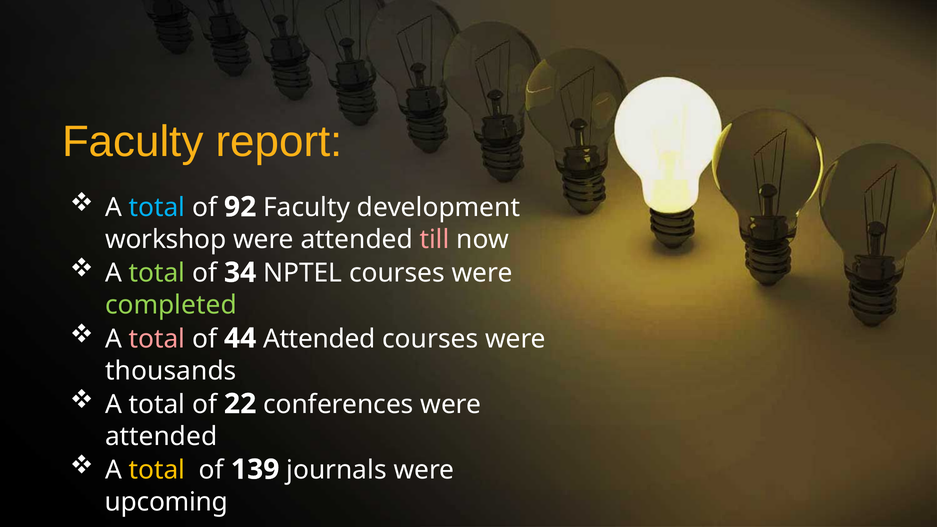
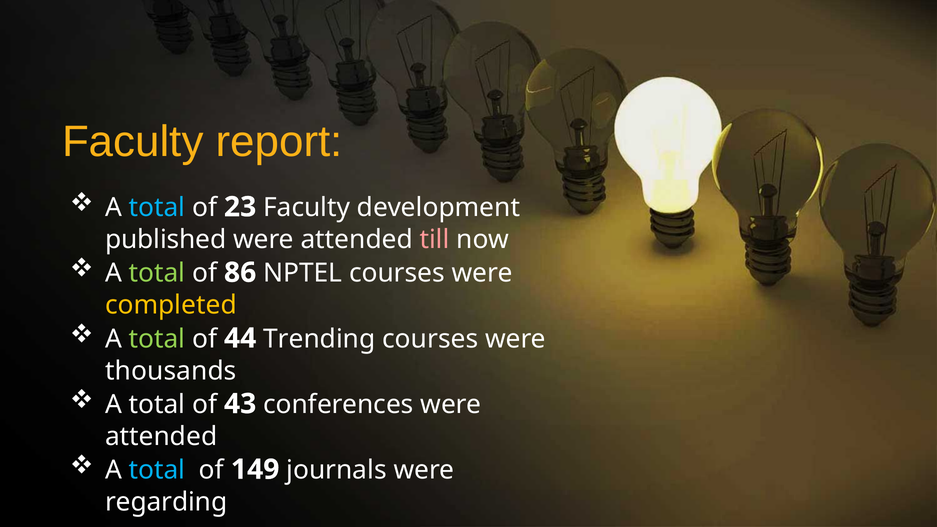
92: 92 -> 23 (240, 207)
workshop: workshop -> published (166, 240)
34: 34 -> 86 (240, 273)
completed colour: light green -> yellow (171, 305)
total colour: pink -> light green (157, 339)
44 Attended: Attended -> Trending (319, 339)
22: 22 -> 43 (240, 404)
total colour: yellow -> light blue (157, 470)
139: 139 -> 149 (255, 469)
upcoming: upcoming -> regarding (166, 502)
